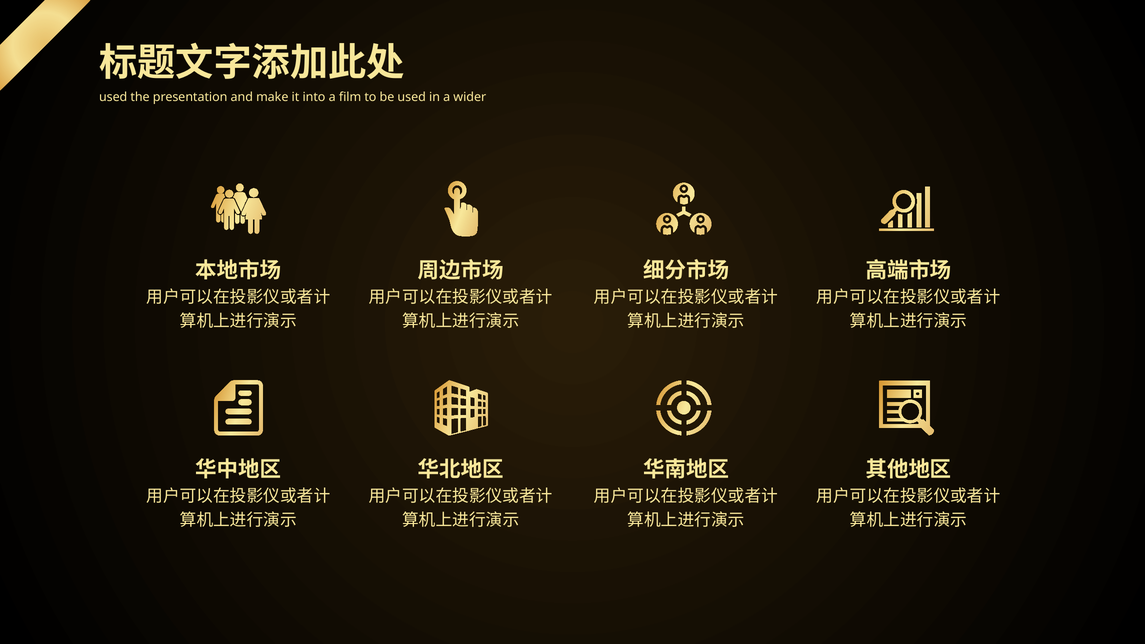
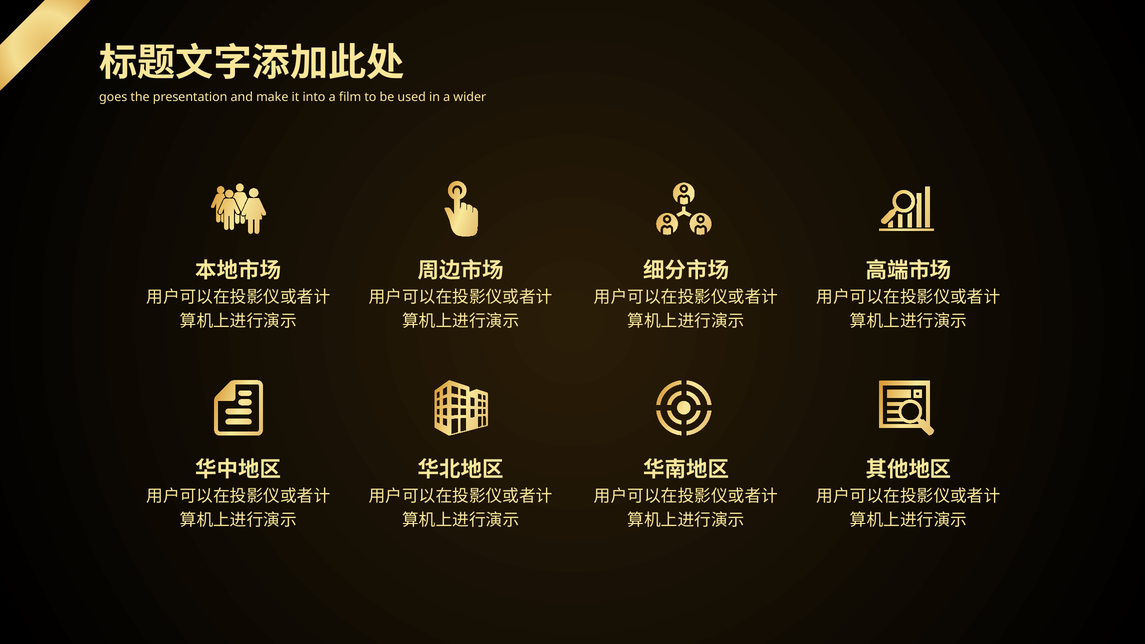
used: used -> goes (113, 97)
